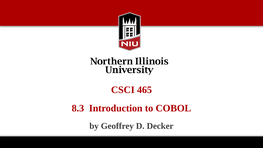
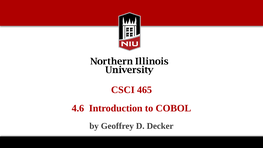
8.3: 8.3 -> 4.6 (78, 108)
